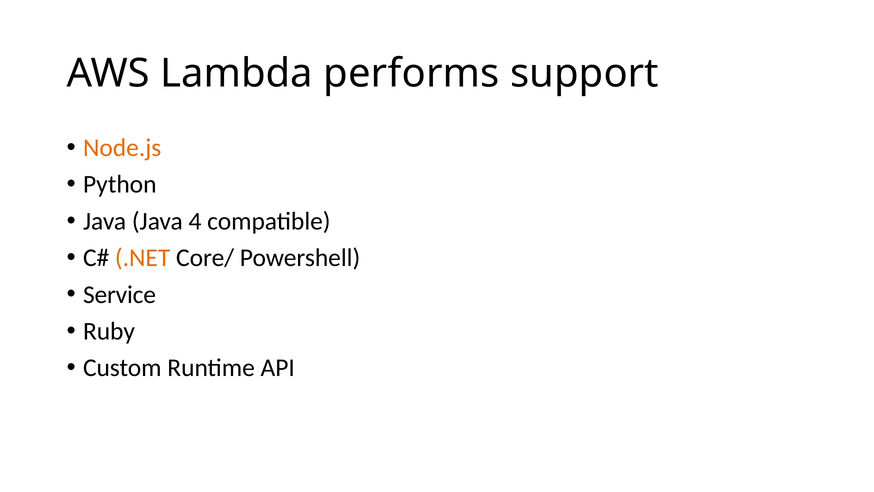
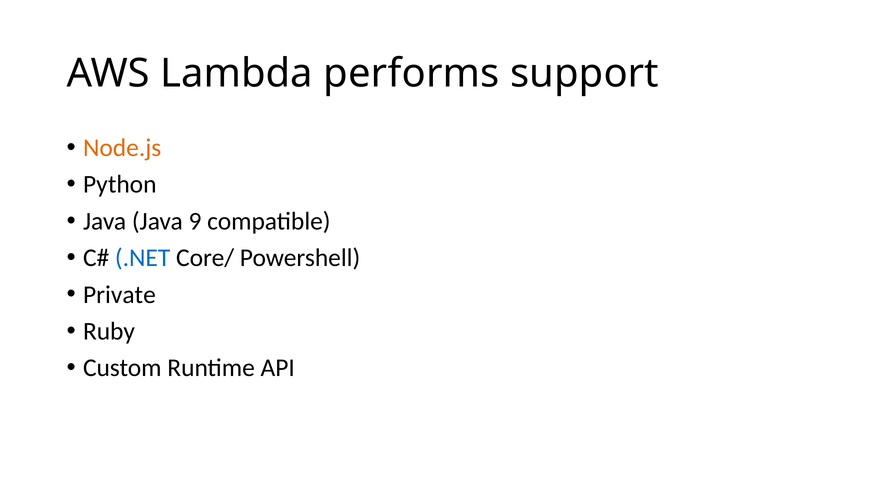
4: 4 -> 9 (195, 221)
.NET colour: orange -> blue (143, 258)
Service: Service -> Private (119, 294)
